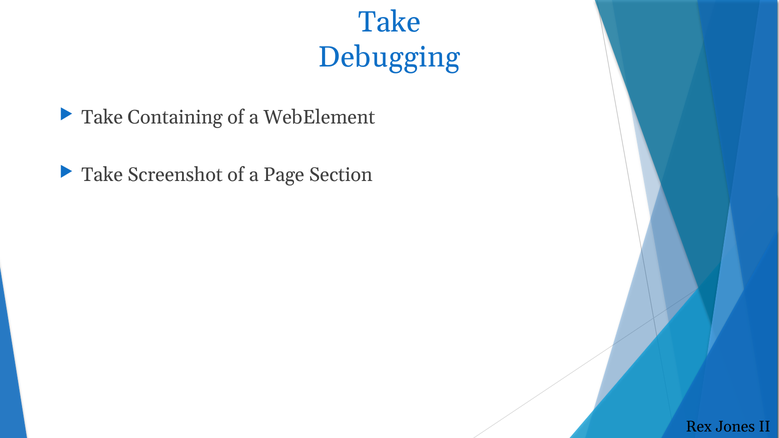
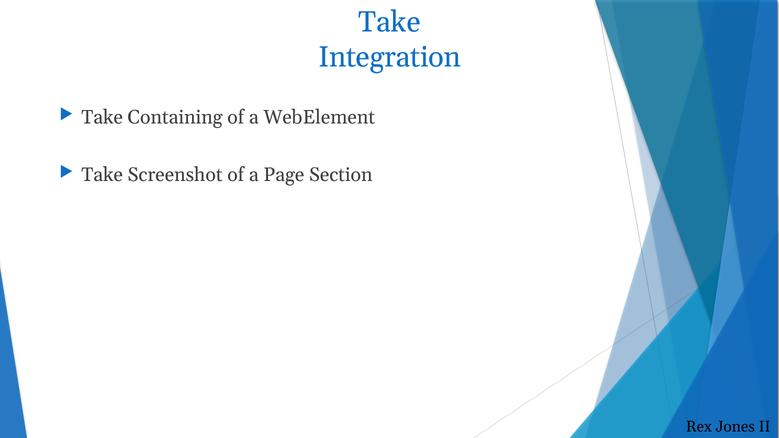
Debugging: Debugging -> Integration (390, 57)
